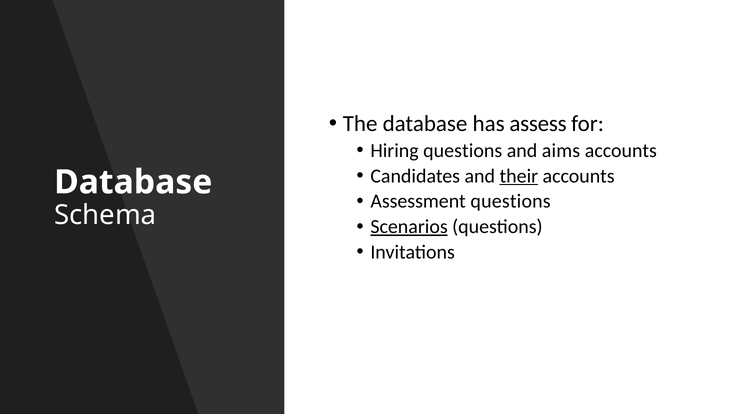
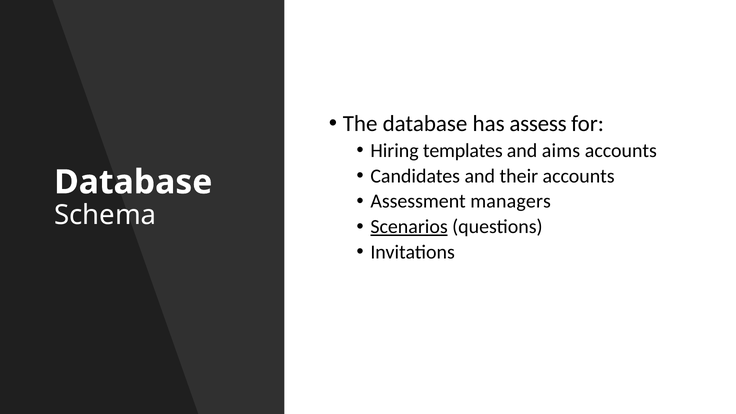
Hiring questions: questions -> templates (463, 151)
their underline: present -> none (519, 176)
Assessment questions: questions -> managers (511, 201)
